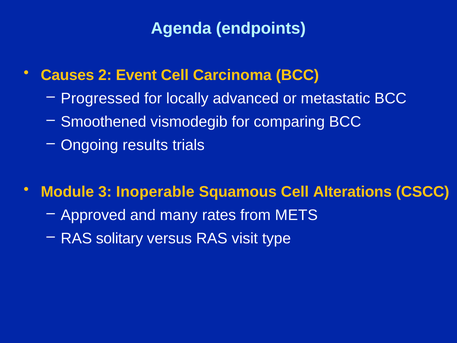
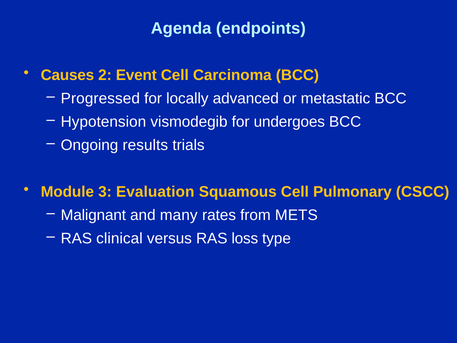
Smoothened: Smoothened -> Hypotension (103, 122)
comparing: comparing -> undergoes (289, 122)
Inoperable: Inoperable -> Evaluation (155, 192)
Alterations: Alterations -> Pulmonary (352, 192)
Approved: Approved -> Malignant (93, 215)
solitary: solitary -> clinical (119, 238)
visit: visit -> loss (245, 238)
